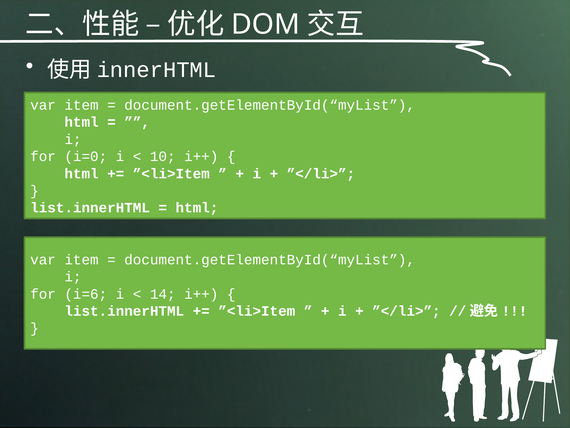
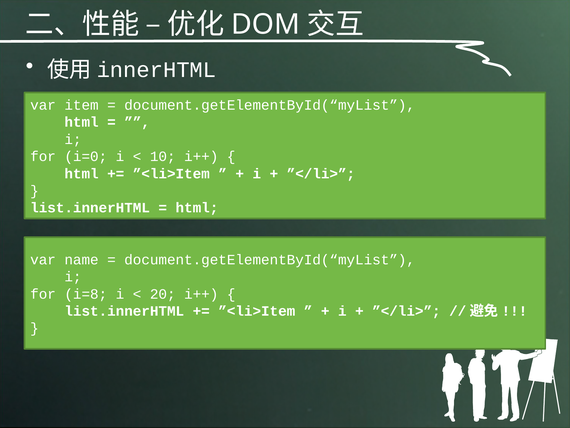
item: item -> name (82, 259)
i=6: i=6 -> i=8 (86, 294)
14: 14 -> 20 (163, 294)
